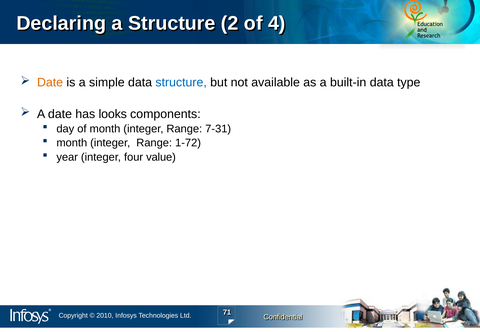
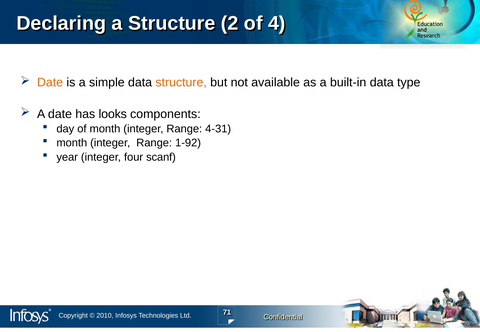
structure colour: blue -> orange (181, 83)
7-31: 7-31 -> 4-31 (218, 129)
1-72: 1-72 -> 1-92 (188, 143)
value: value -> scanf (161, 157)
